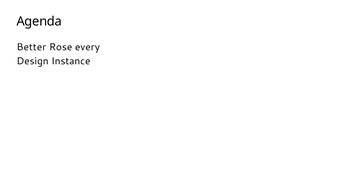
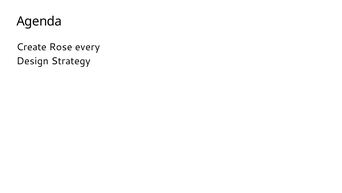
Better: Better -> Create (31, 47)
Instance: Instance -> Strategy (71, 61)
